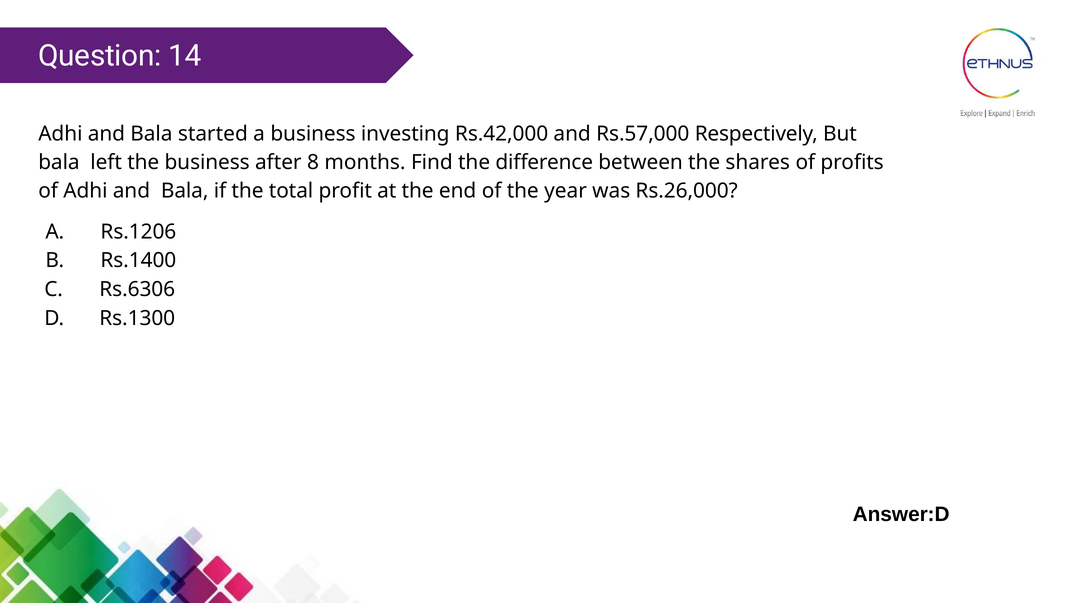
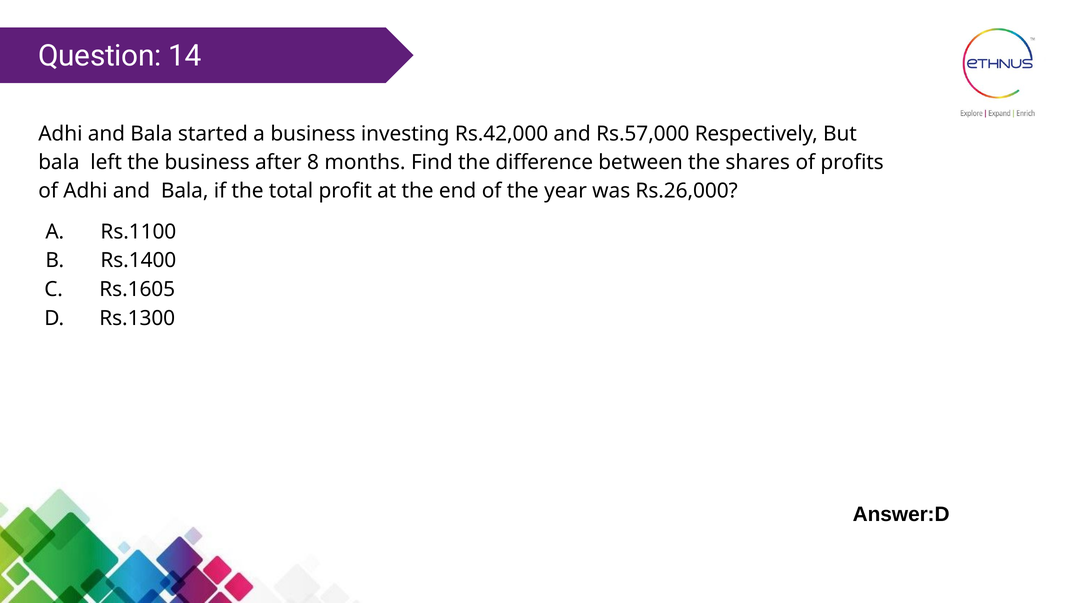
Rs.1206: Rs.1206 -> Rs.1100 (138, 232)
Rs.6306: Rs.6306 -> Rs.1605 (137, 289)
